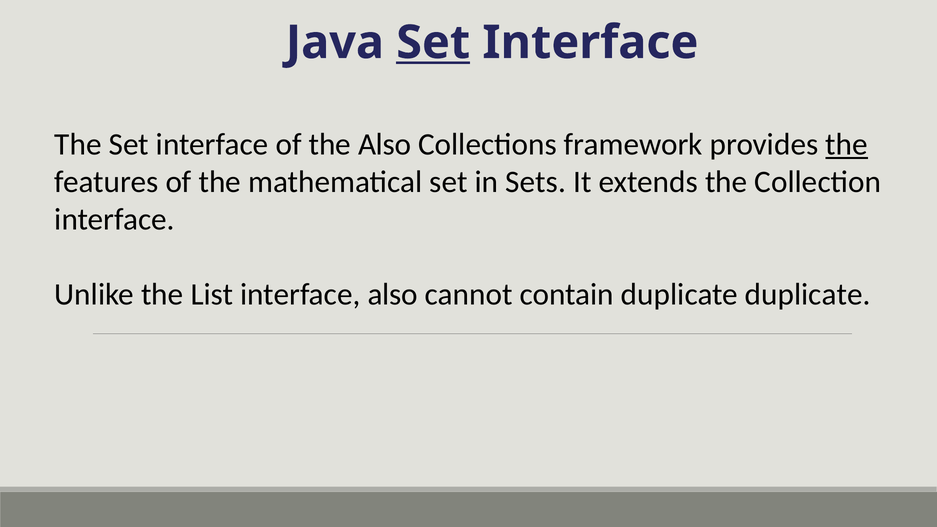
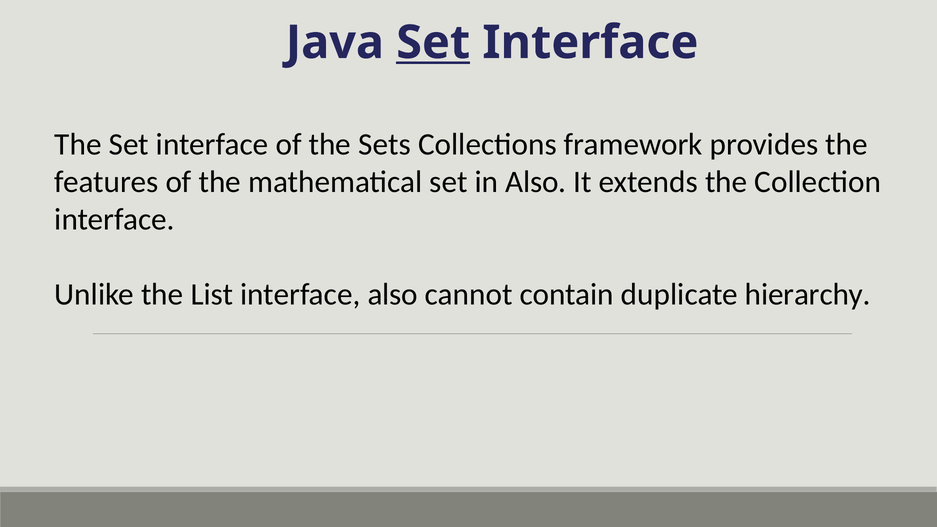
the Also: Also -> Sets (385, 145)
the underline: present -> none (847, 145)
in Sets: Sets -> Also (536, 182)
duplicate duplicate: duplicate -> hierarchy (808, 295)
